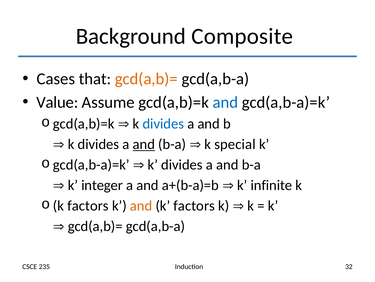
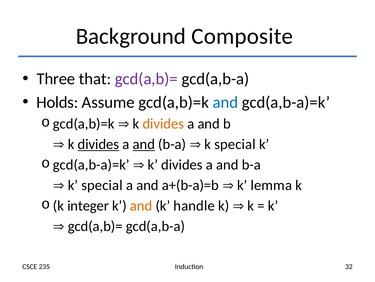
Cases: Cases -> Three (56, 79)
gcd(a,b)= colour: orange -> purple (146, 79)
Value: Value -> Holds (57, 102)
divides colour: blue -> orange (163, 124)
divides underline: none -> present (98, 144)
integer: integer -> special (102, 185)
infinite: infinite -> lemma (271, 185)
factors: factors -> integer (88, 205)
factors: factors -> handle (194, 205)
